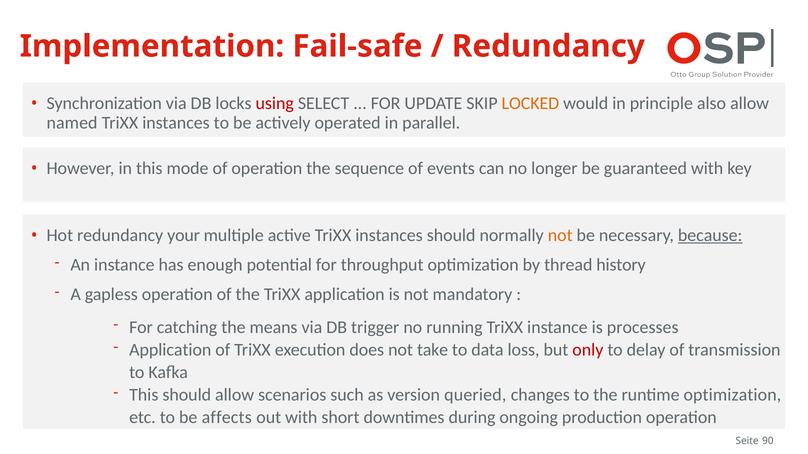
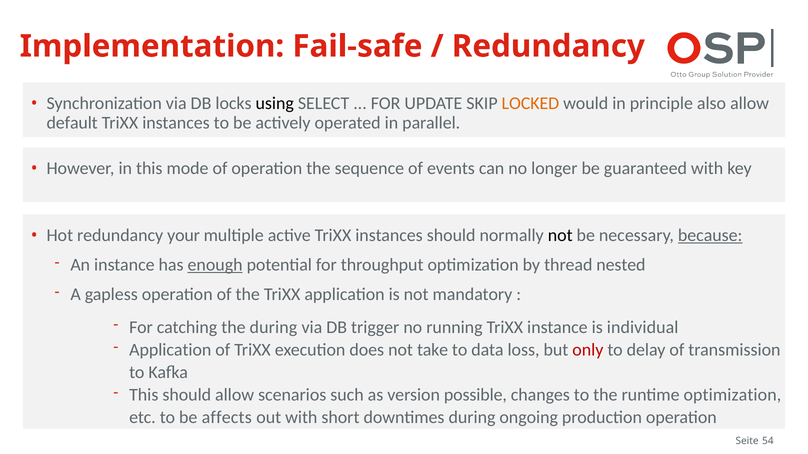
using colour: red -> black (275, 104)
named: named -> default (72, 123)
not colour: orange -> black (560, 236)
enough underline: none -> present (215, 265)
history: history -> nested (621, 265)
the means: means -> during (273, 328)
processes: processes -> individual (643, 328)
queried: queried -> possible (475, 395)
90: 90 -> 54 (768, 442)
